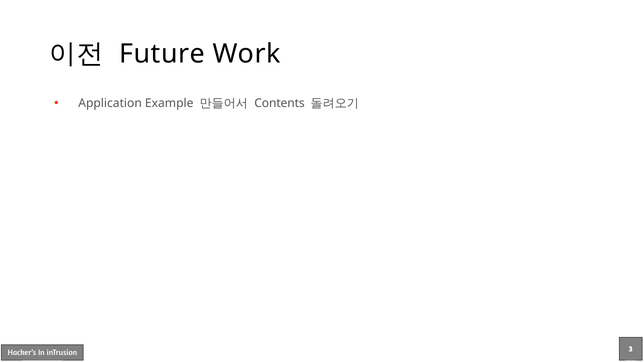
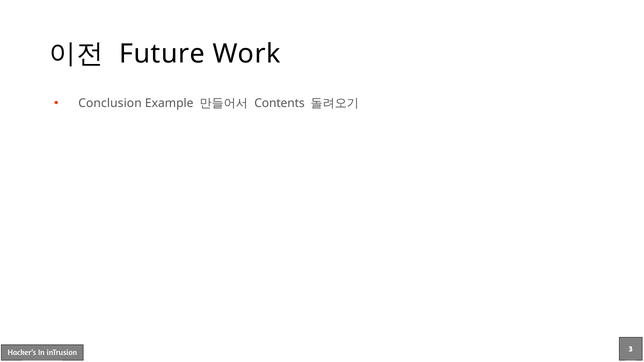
Application: Application -> Conclusion (110, 104)
